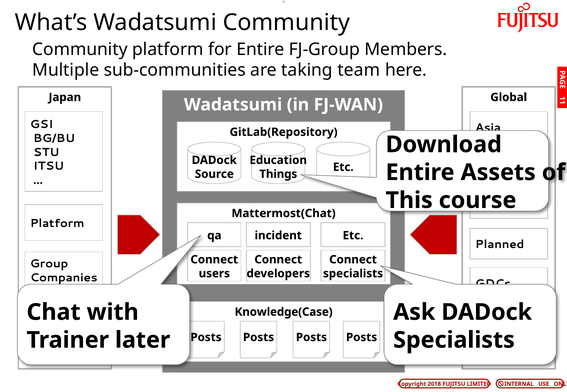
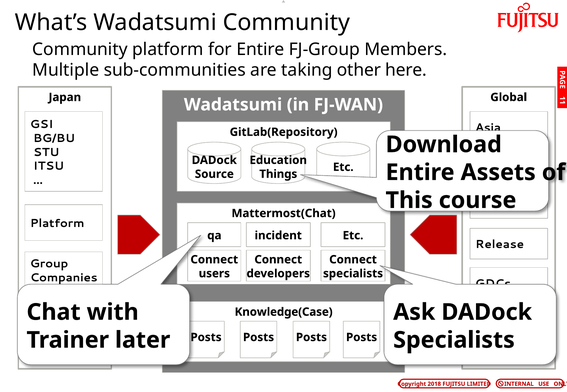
team: team -> other (359, 70)
Planned: Planned -> Release (500, 245)
